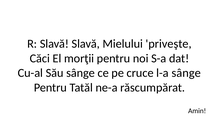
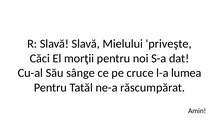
l-a sânge: sânge -> lumea (186, 73)
